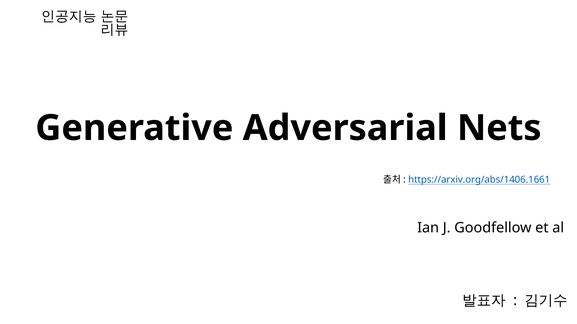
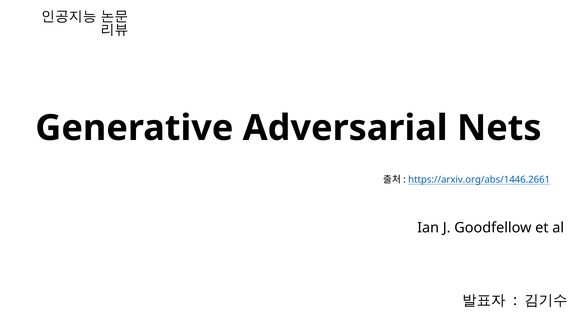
https://arxiv.org/abs/1406.1661: https://arxiv.org/abs/1406.1661 -> https://arxiv.org/abs/1446.2661 (479, 180)
